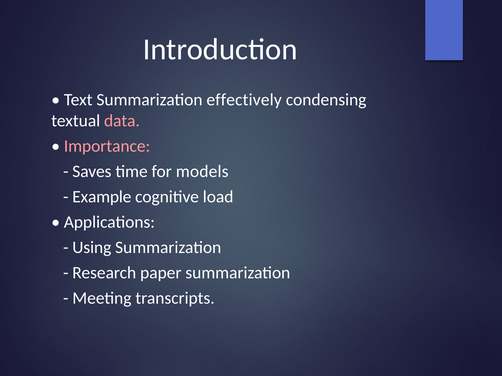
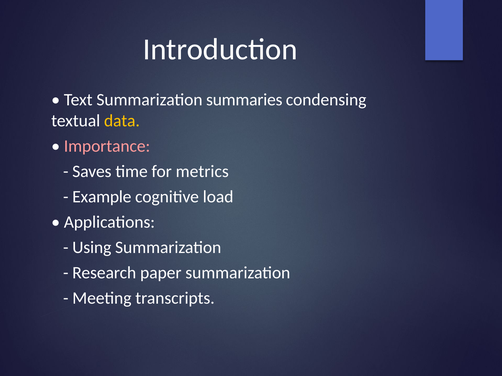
effectively: effectively -> summaries (244, 100)
data colour: pink -> yellow (122, 121)
models: models -> metrics (202, 172)
